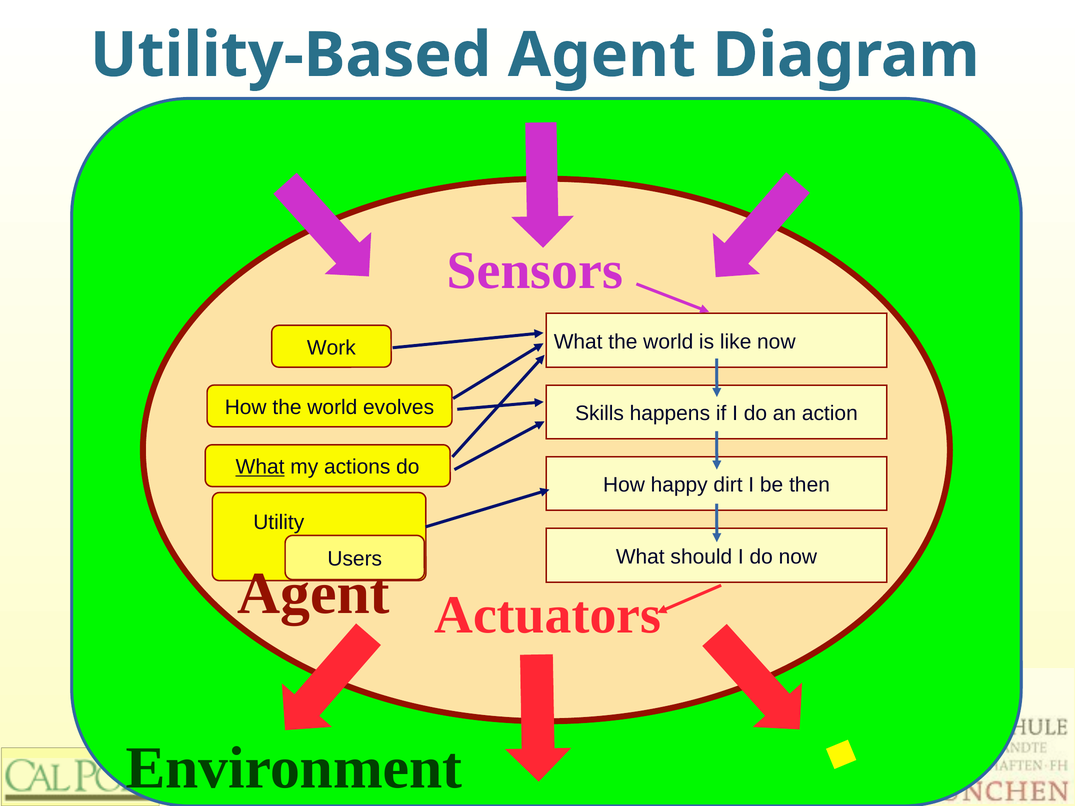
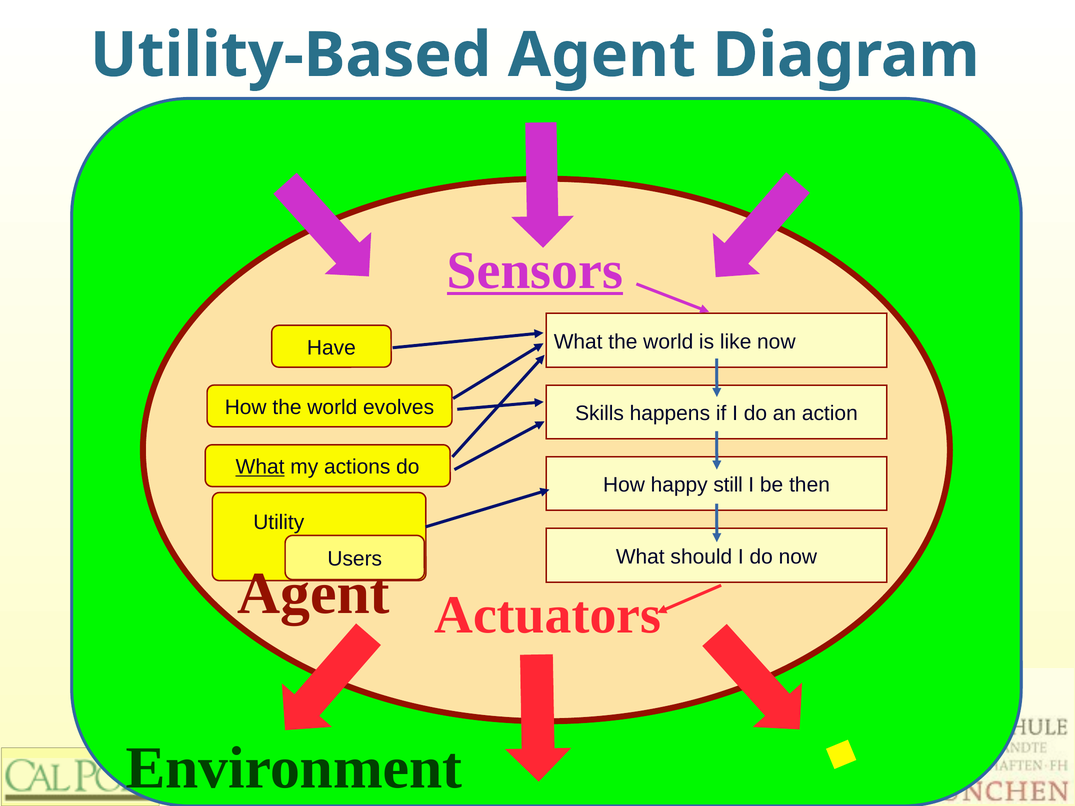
Sensors underline: none -> present (535, 271)
Work: Work -> Have (331, 348)
dirt: dirt -> still (728, 485)
